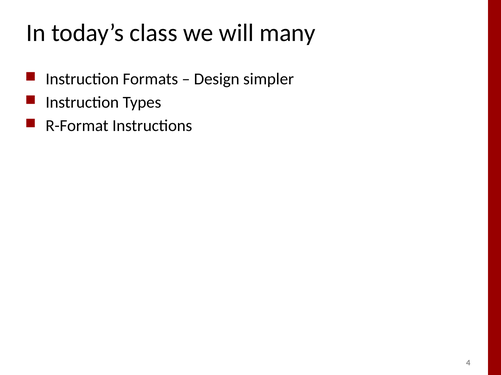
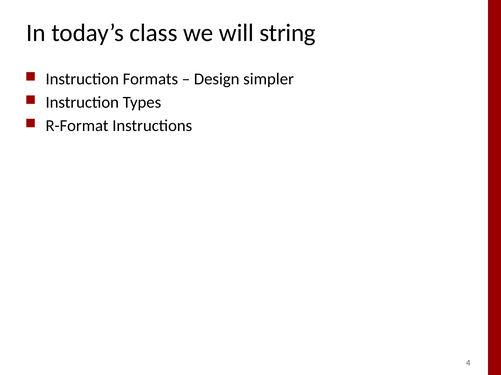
many: many -> string (288, 33)
